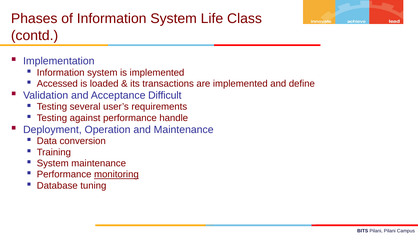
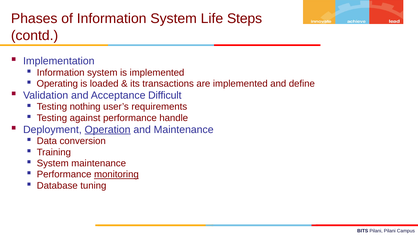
Class: Class -> Steps (245, 19)
Accessed: Accessed -> Operating (57, 84)
several: several -> nothing (85, 107)
Operation underline: none -> present (108, 130)
